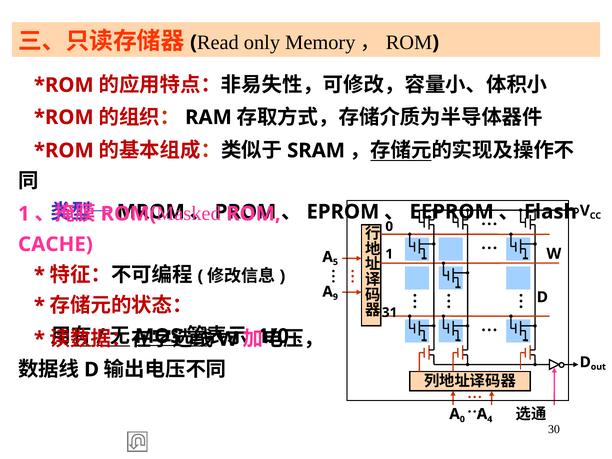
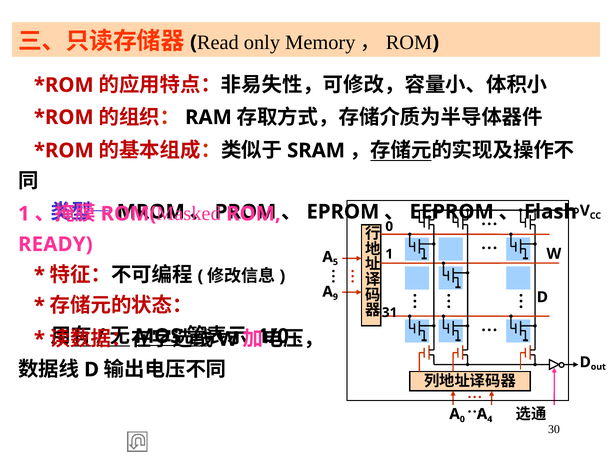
CACHE: CACHE -> READY (55, 244)
